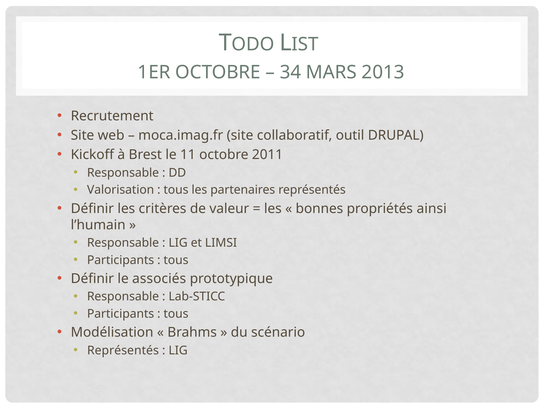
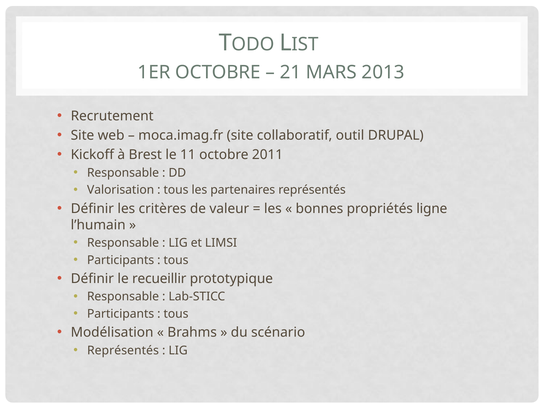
34: 34 -> 21 (290, 72)
ainsi: ainsi -> ligne (432, 209)
associés: associés -> recueillir (159, 279)
